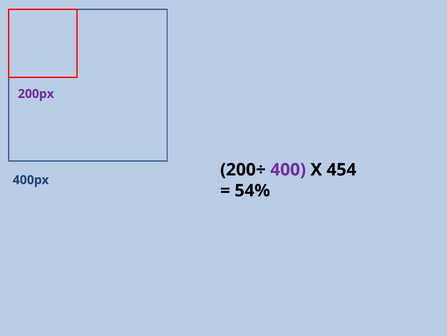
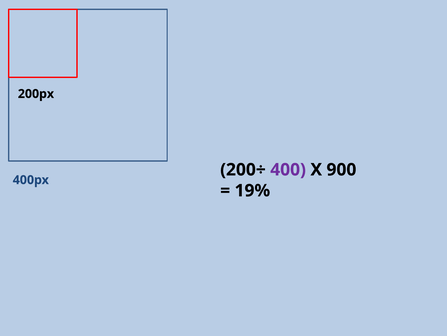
200px colour: purple -> black (36, 94)
454: 454 -> 900 (341, 169)
54%: 54% -> 19% (252, 190)
